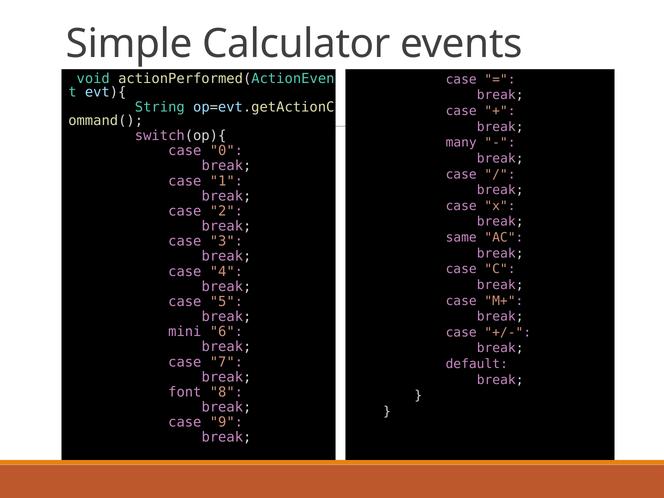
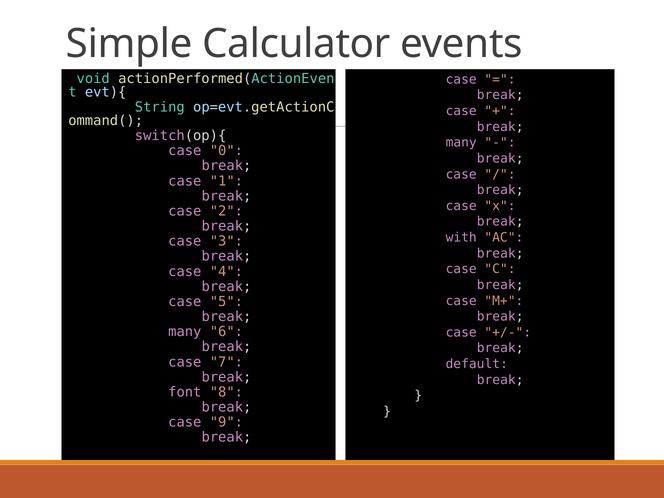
same: same -> with (461, 238)
mini: mini -> many (185, 332)
